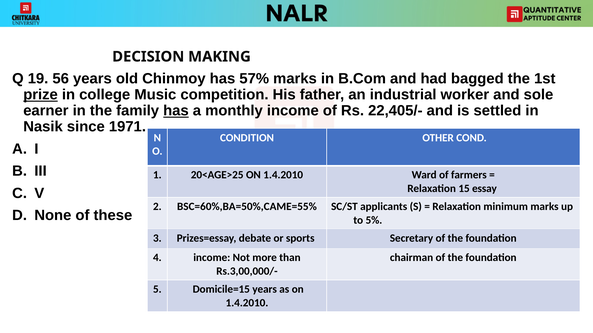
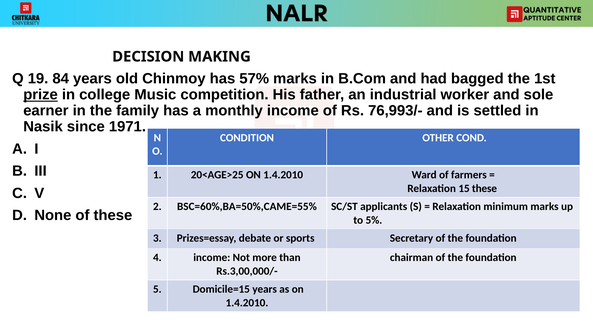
56: 56 -> 84 (61, 79)
has underline: present -> none (176, 111)
22,405/-: 22,405/- -> 76,993/- (395, 111)
15 essay: essay -> these (484, 189)
